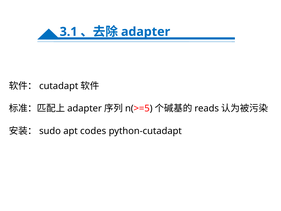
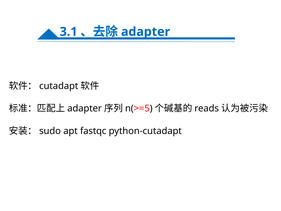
codes: codes -> fastqc (93, 131)
